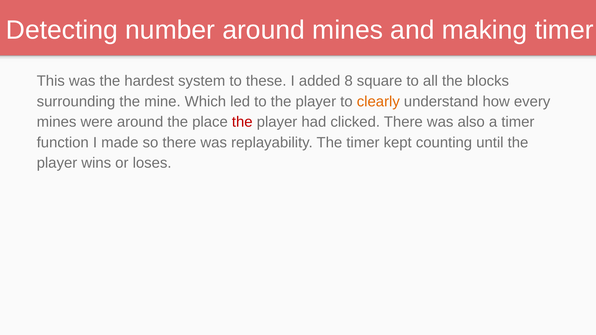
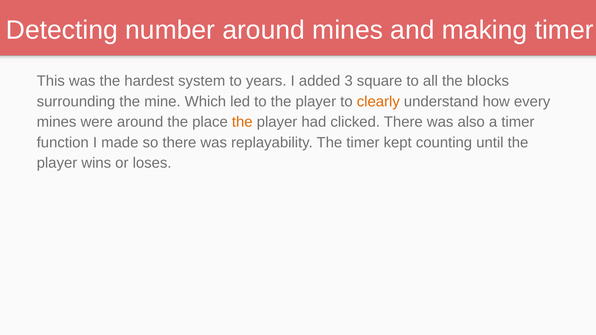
these: these -> years (266, 81)
8: 8 -> 3 (349, 81)
the colour: red -> orange (242, 122)
